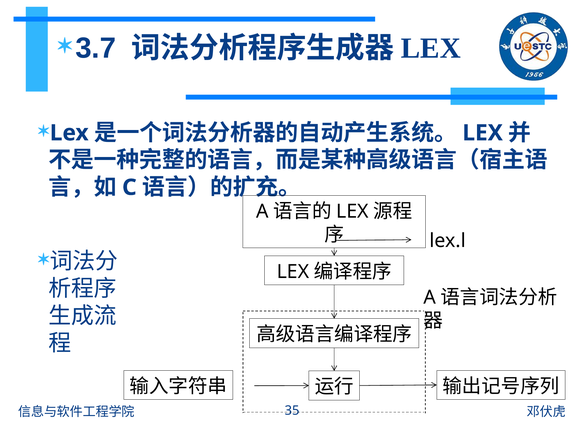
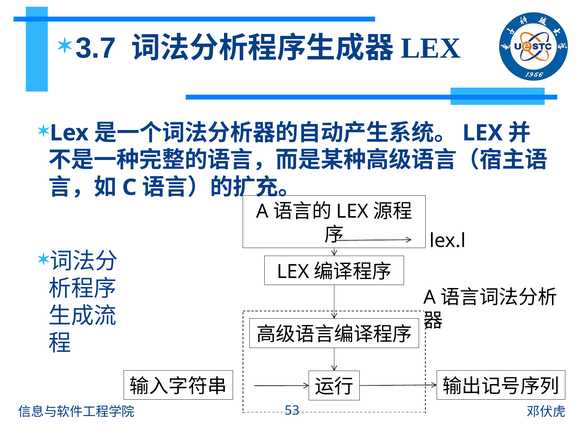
35: 35 -> 53 (292, 411)
